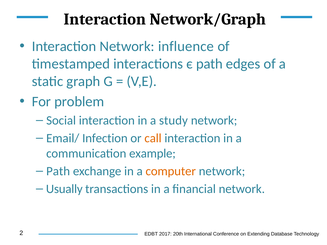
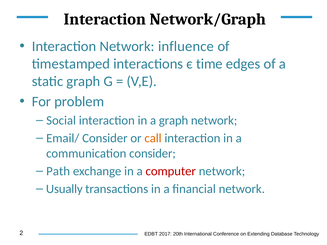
є path: path -> time (209, 64)
a study: study -> graph (174, 120)
Email/ Infection: Infection -> Consider (105, 138)
communication example: example -> consider (152, 154)
computer colour: orange -> red (171, 171)
